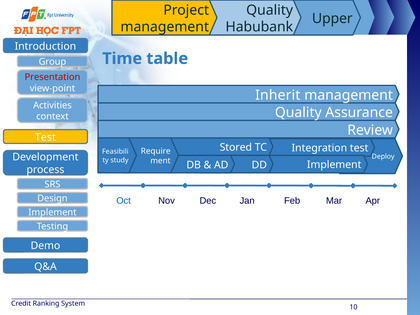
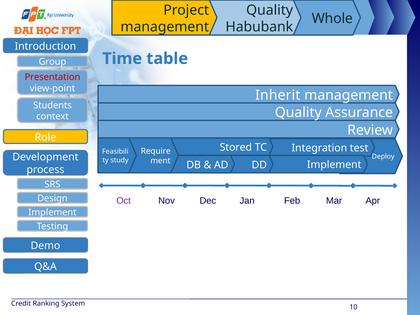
Upper: Upper -> Whole (332, 18)
Activities: Activities -> Students (52, 105)
Test: Test -> Role (45, 137)
Oct colour: blue -> purple (124, 201)
